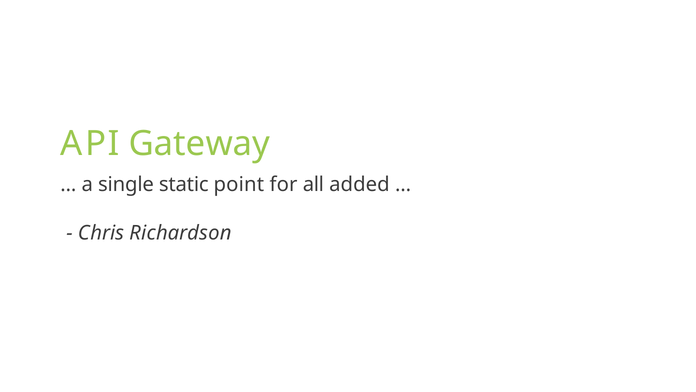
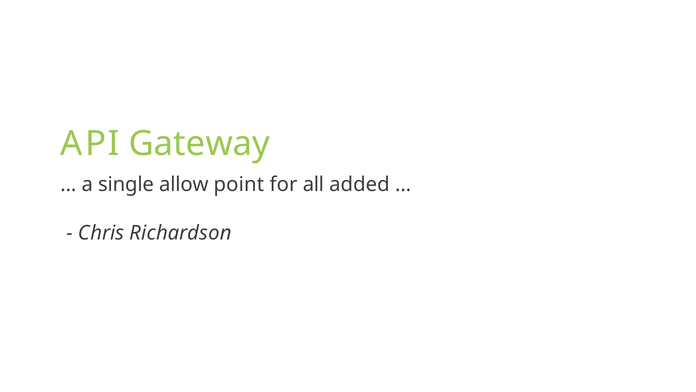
static: static -> allow (184, 184)
